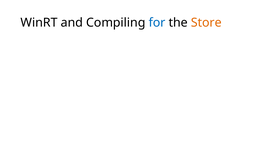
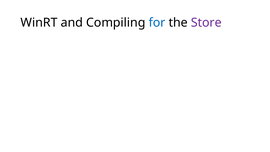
Store colour: orange -> purple (206, 23)
